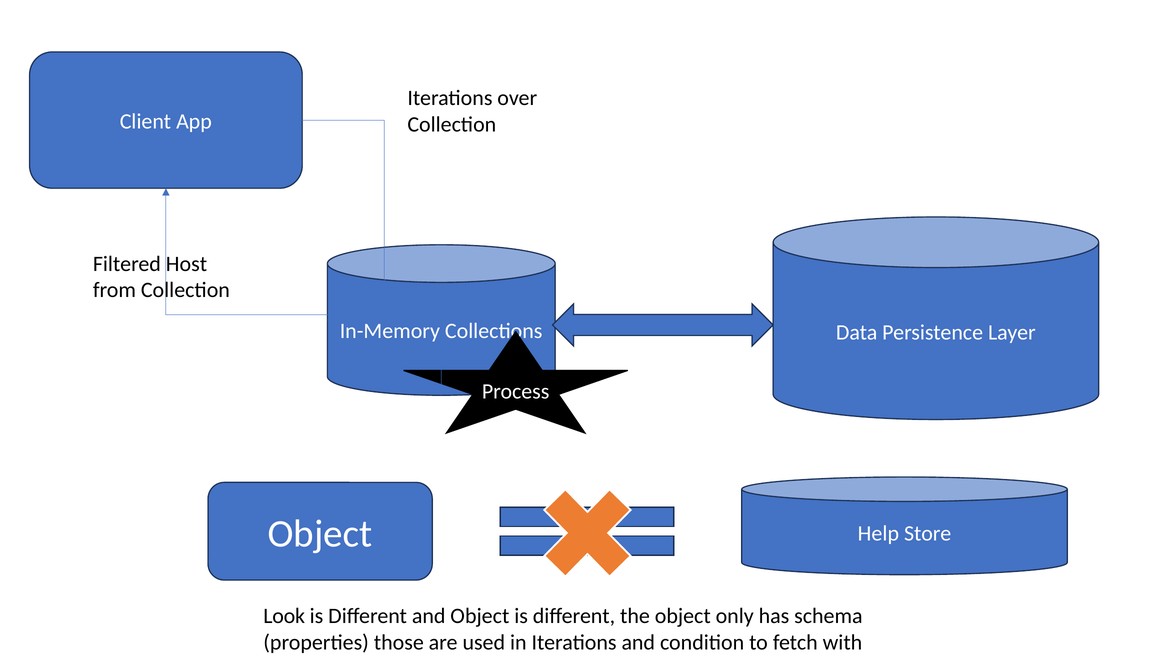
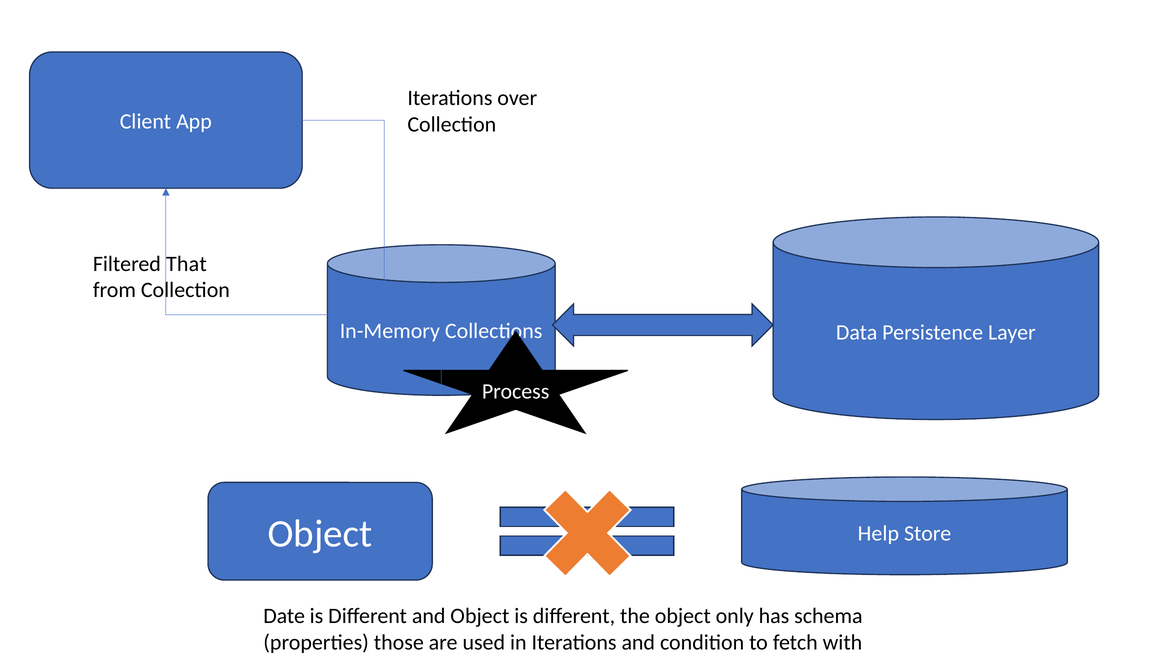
Host: Host -> That (186, 264)
Look: Look -> Date (284, 616)
